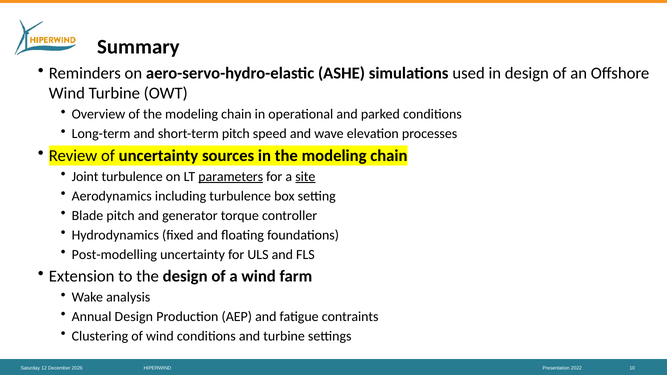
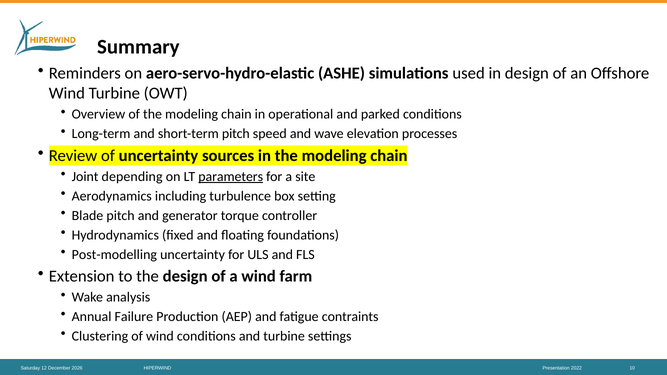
Joint turbulence: turbulence -> depending (132, 177)
site underline: present -> none (305, 177)
Annual Design: Design -> Failure (134, 317)
